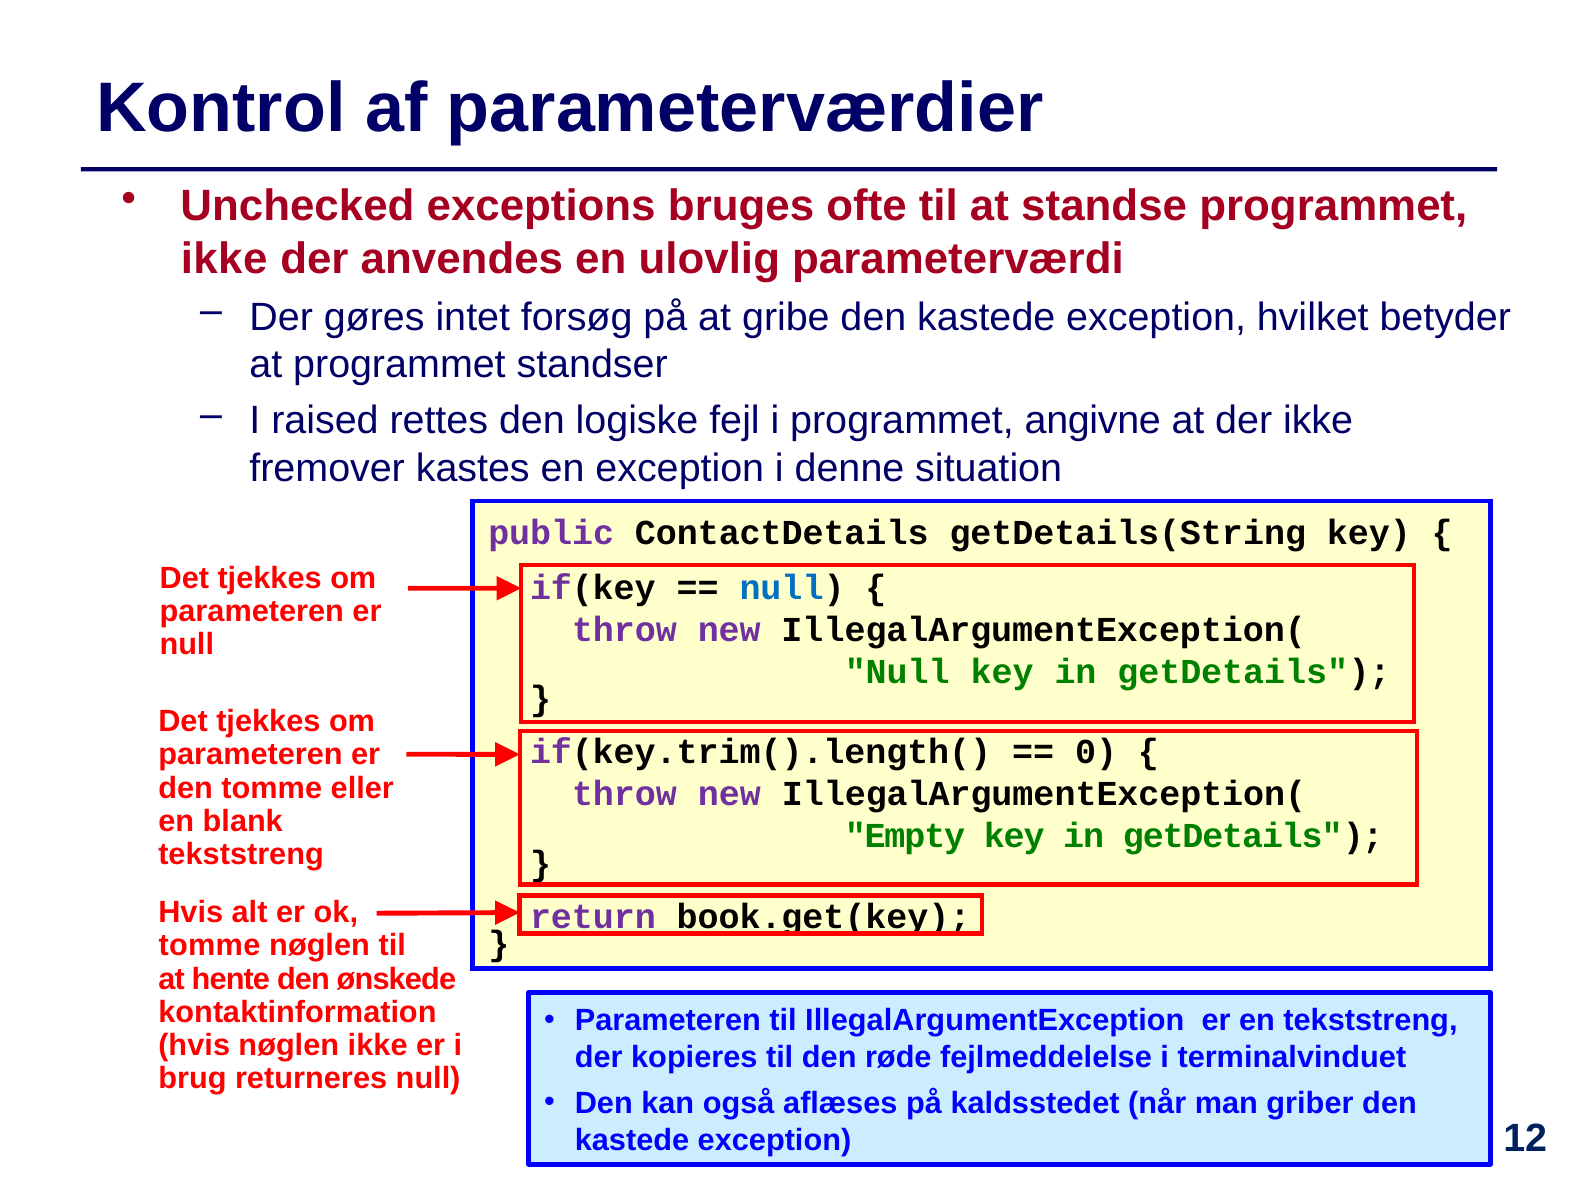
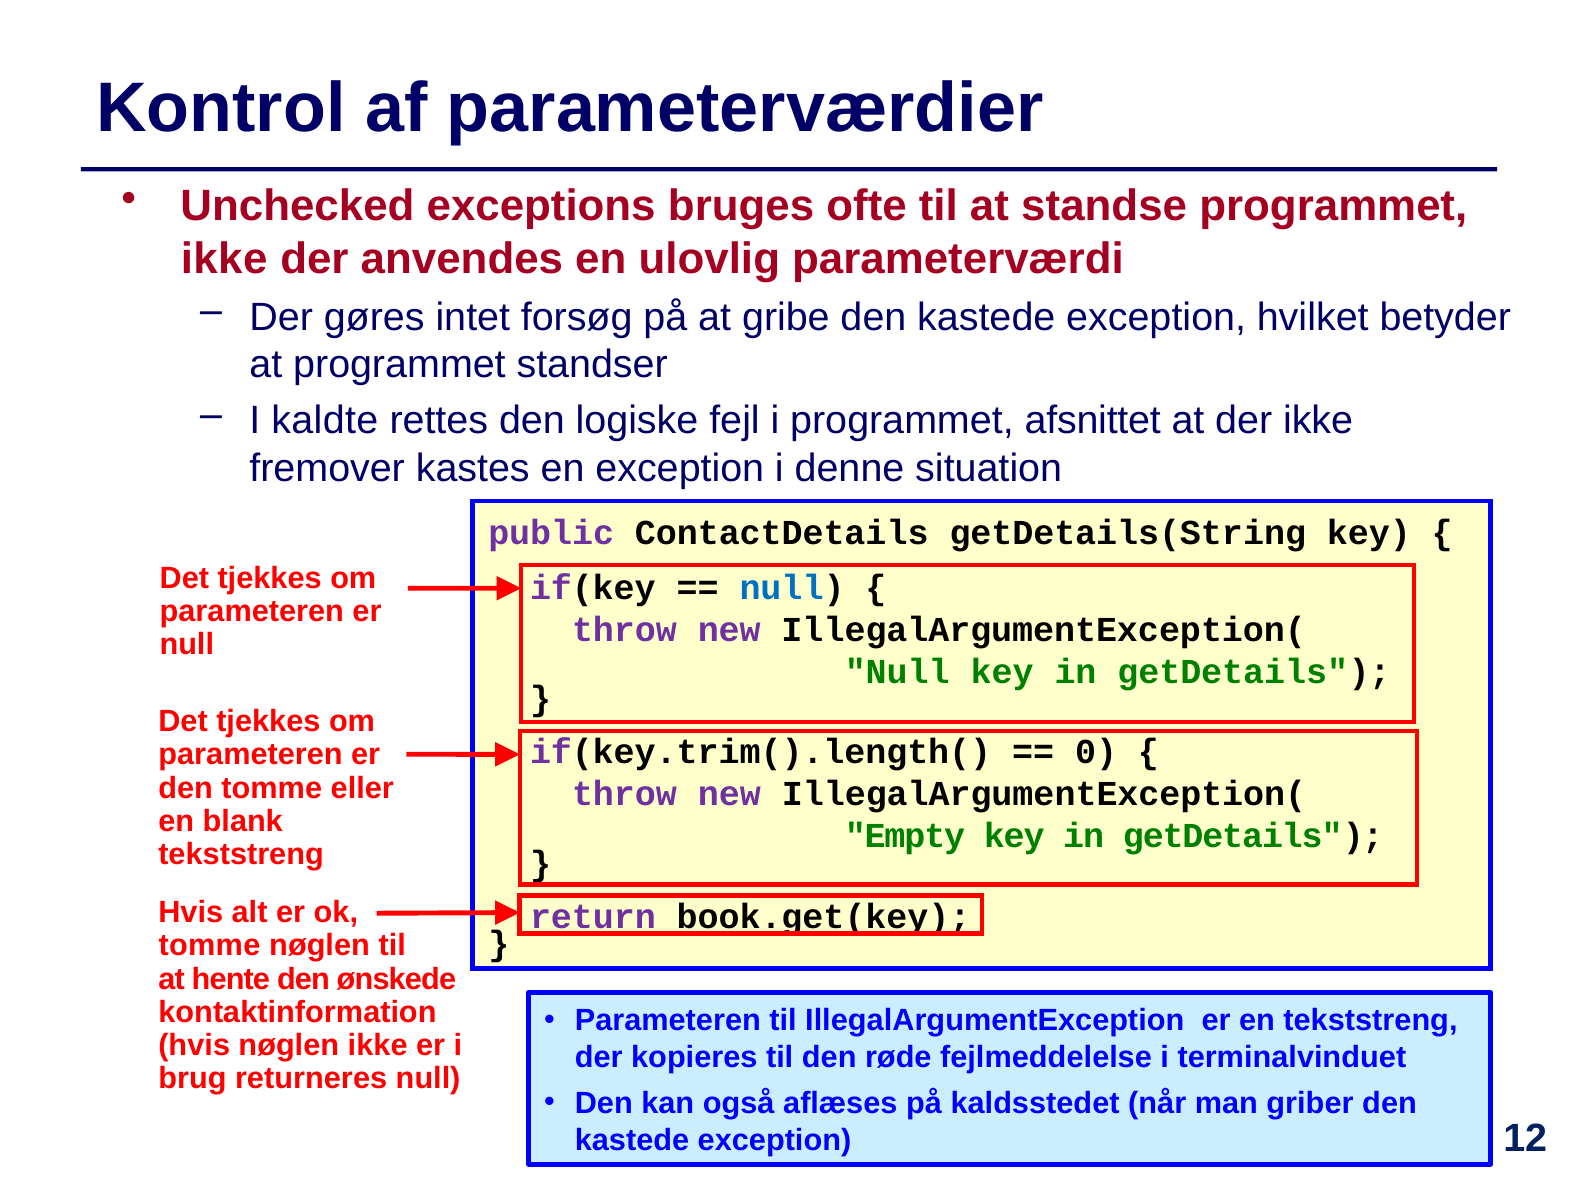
raised: raised -> kaldte (325, 421)
angivne: angivne -> afsnittet (1093, 421)
